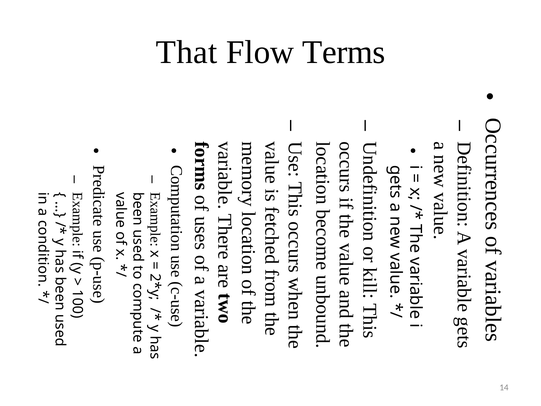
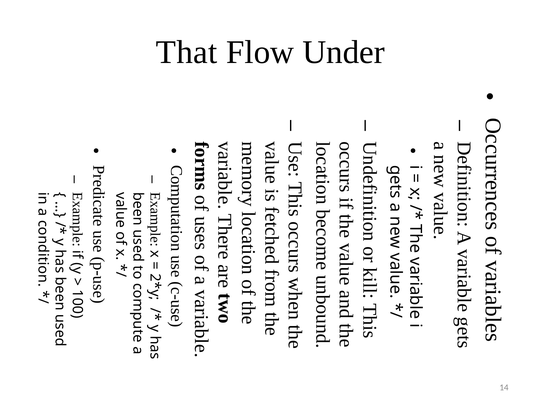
Terms: Terms -> Under (344, 52)
